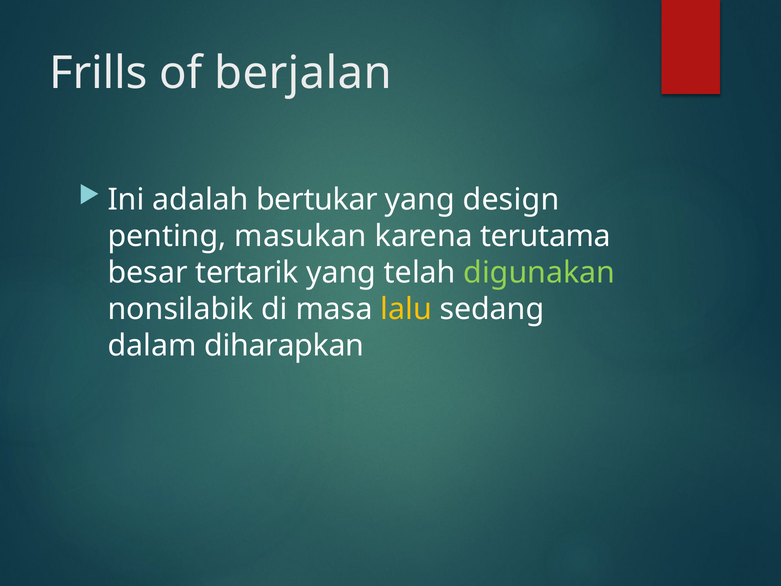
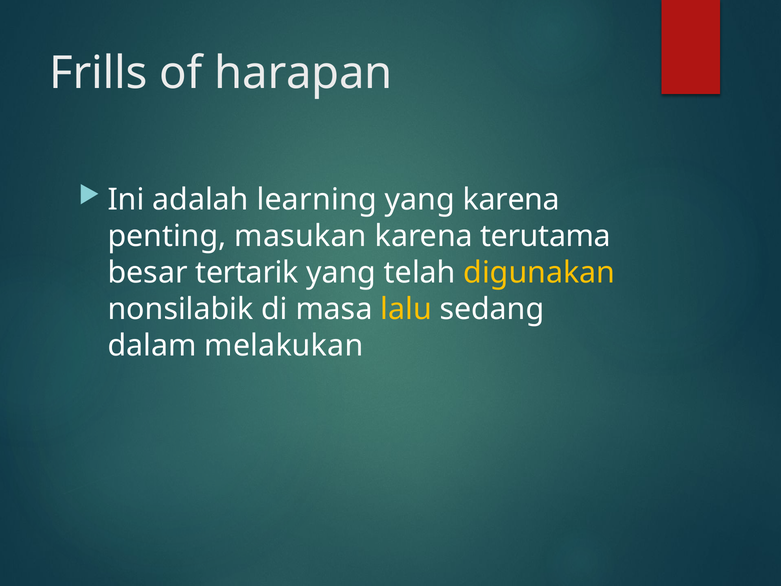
berjalan: berjalan -> harapan (303, 73)
bertukar: bertukar -> learning (317, 200)
yang design: design -> karena (511, 200)
digunakan colour: light green -> yellow (539, 273)
diharapkan: diharapkan -> melakukan (284, 345)
